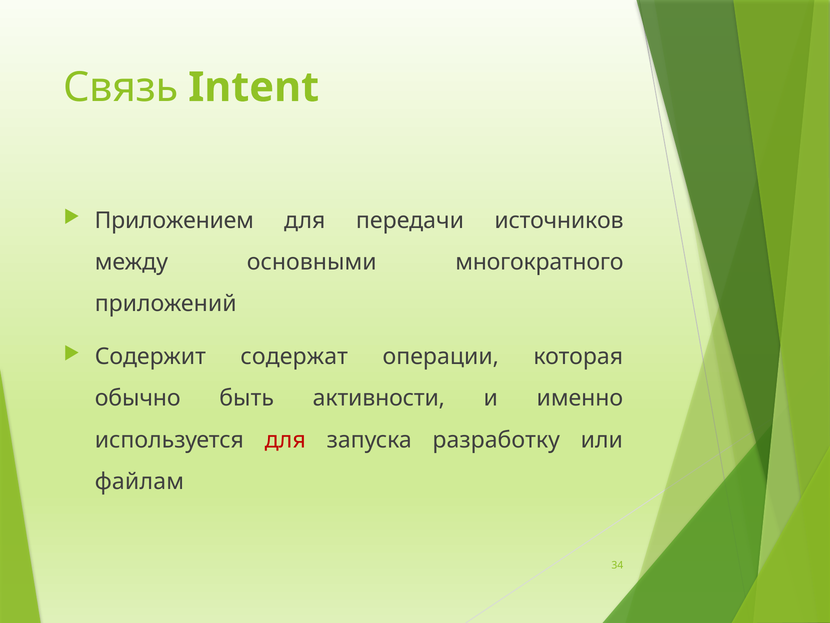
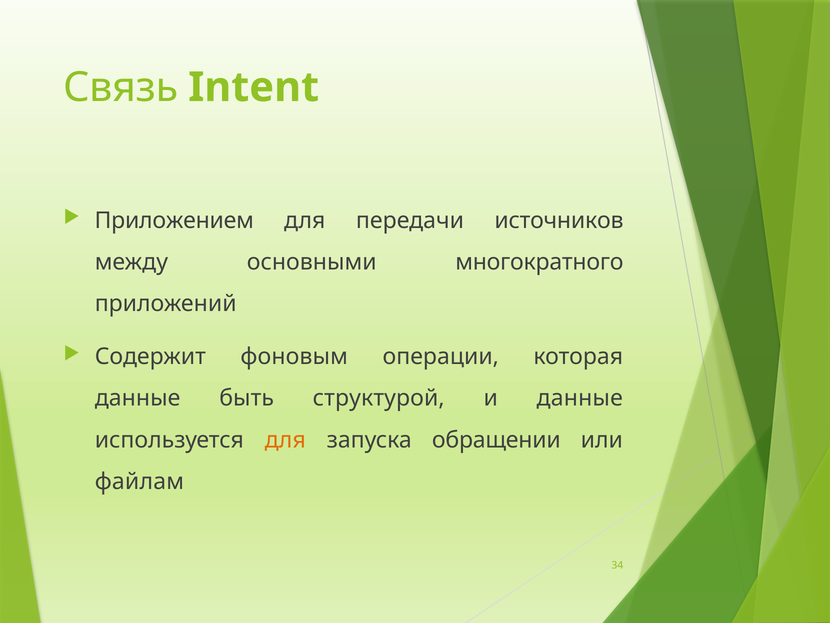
содержат: содержат -> фоновым (294, 357)
обычно: обычно -> данные (138, 398)
активности: активности -> структурой (379, 398)
и именно: именно -> данные (580, 398)
для colour: red -> orange (285, 440)
разработку: разработку -> обращении (496, 440)
